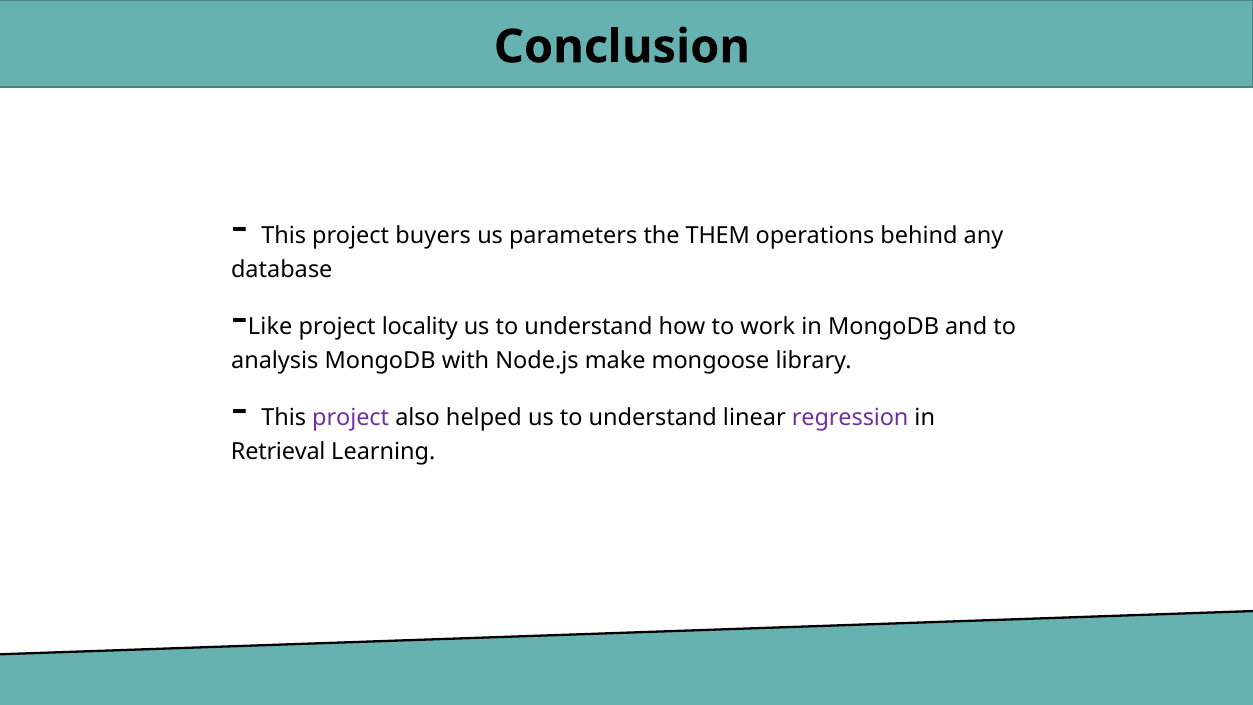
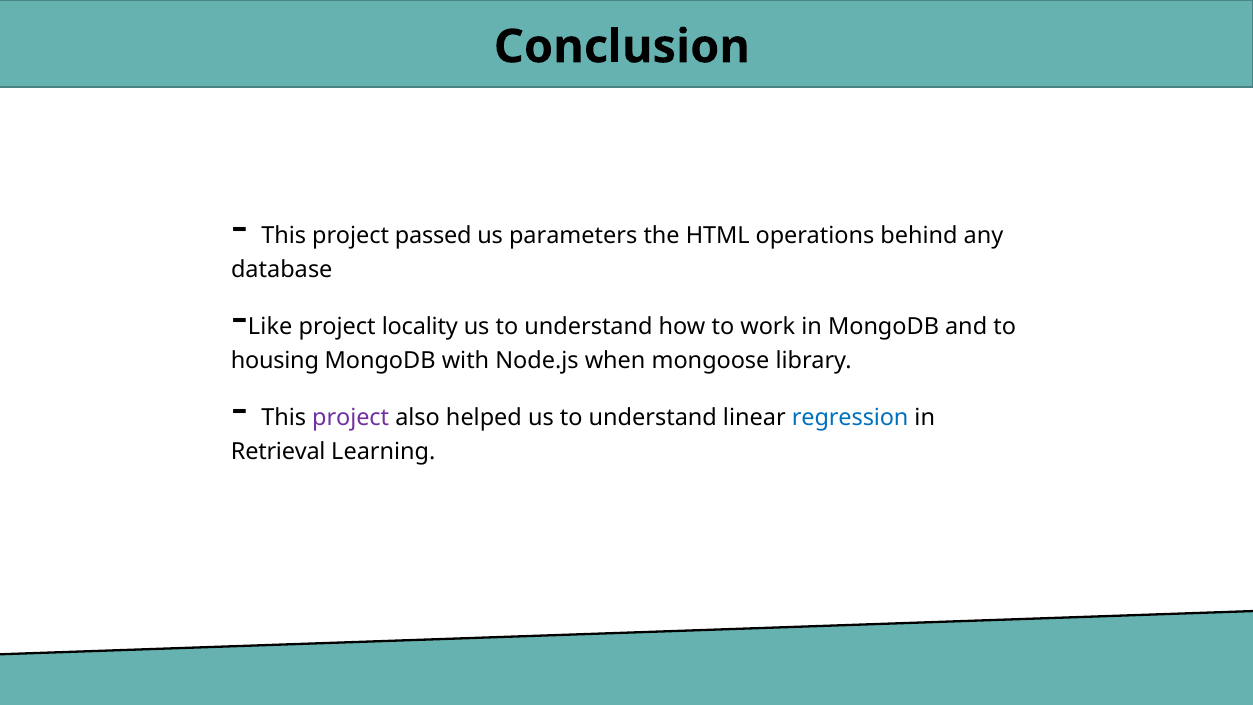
buyers: buyers -> passed (433, 236)
THEM: THEM -> HTML (718, 236)
analysis: analysis -> housing (275, 360)
make: make -> when (615, 360)
regression colour: purple -> blue (850, 417)
